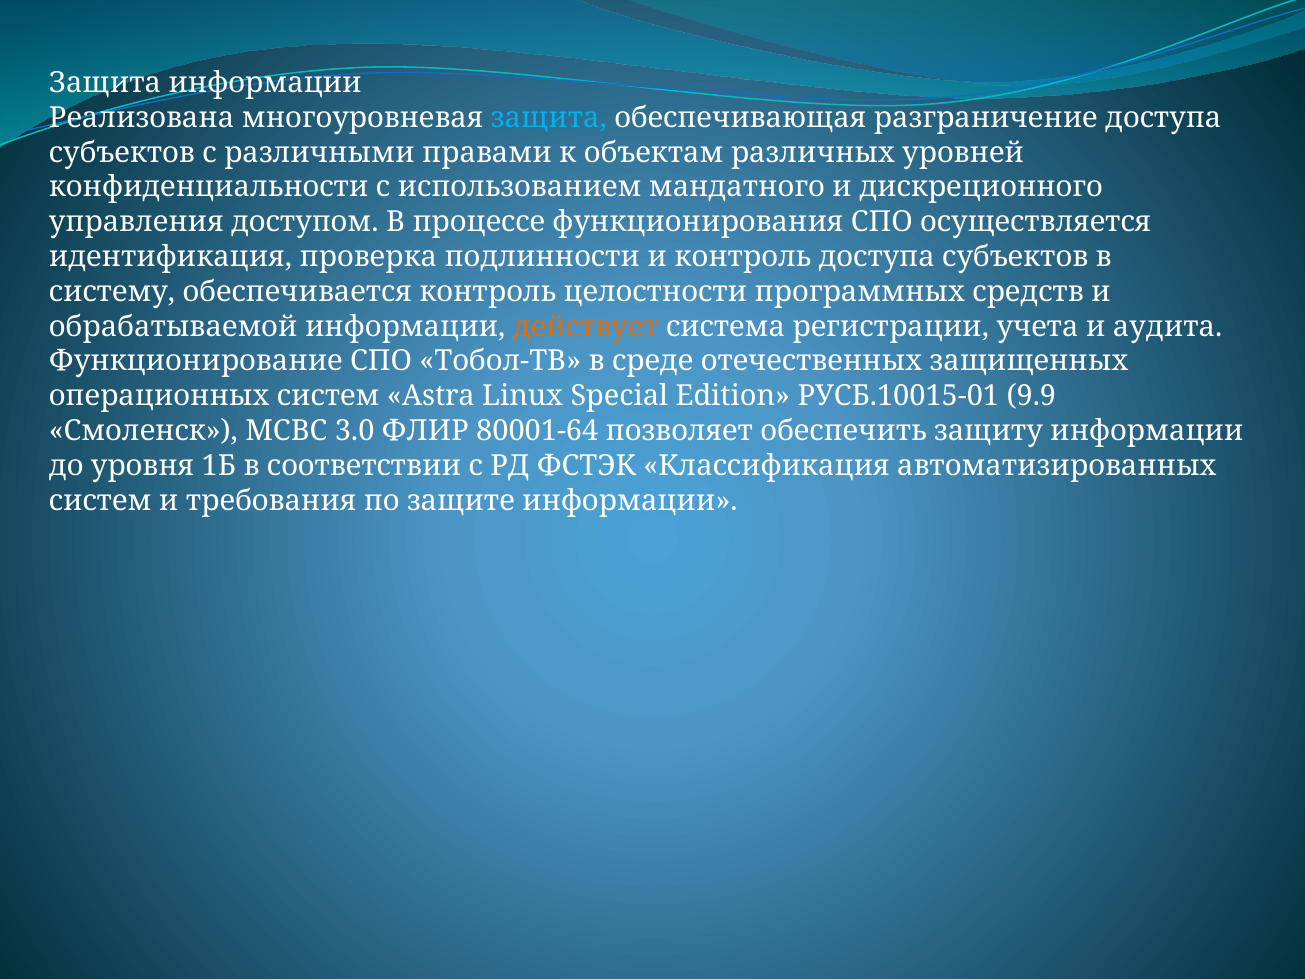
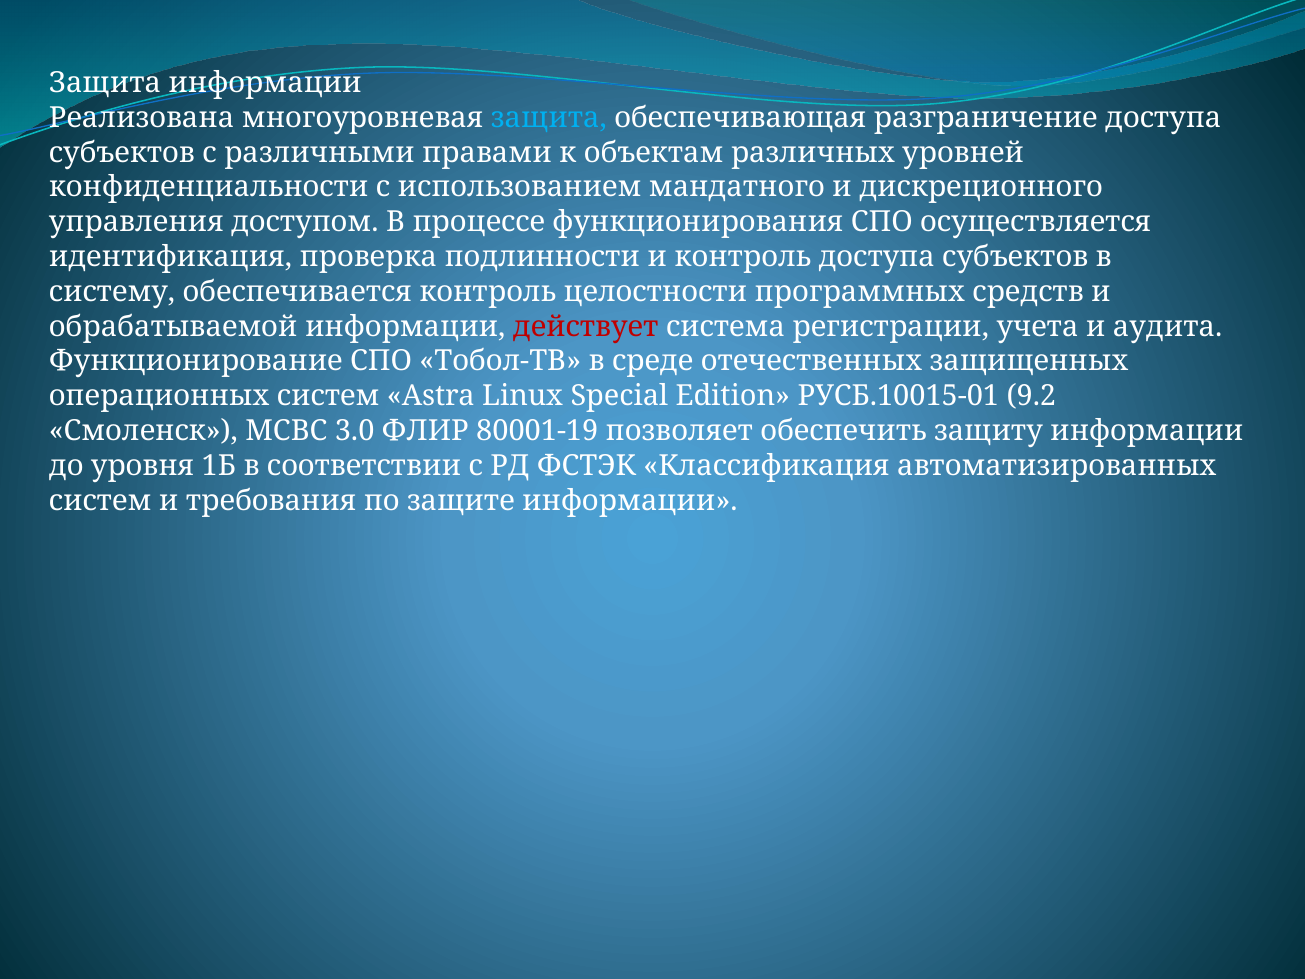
действует colour: orange -> red (586, 327)
9.9: 9.9 -> 9.2 (1031, 396)
80001-64: 80001-64 -> 80001-19 (537, 431)
